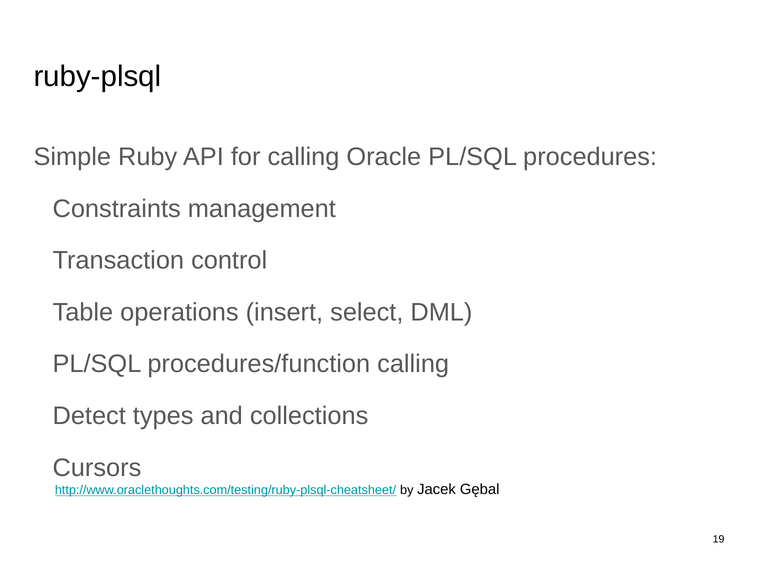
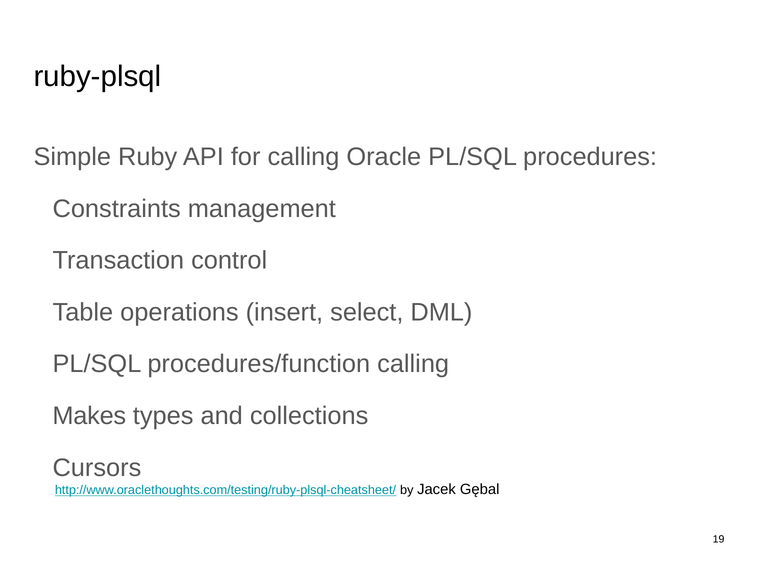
Detect: Detect -> Makes (89, 416)
